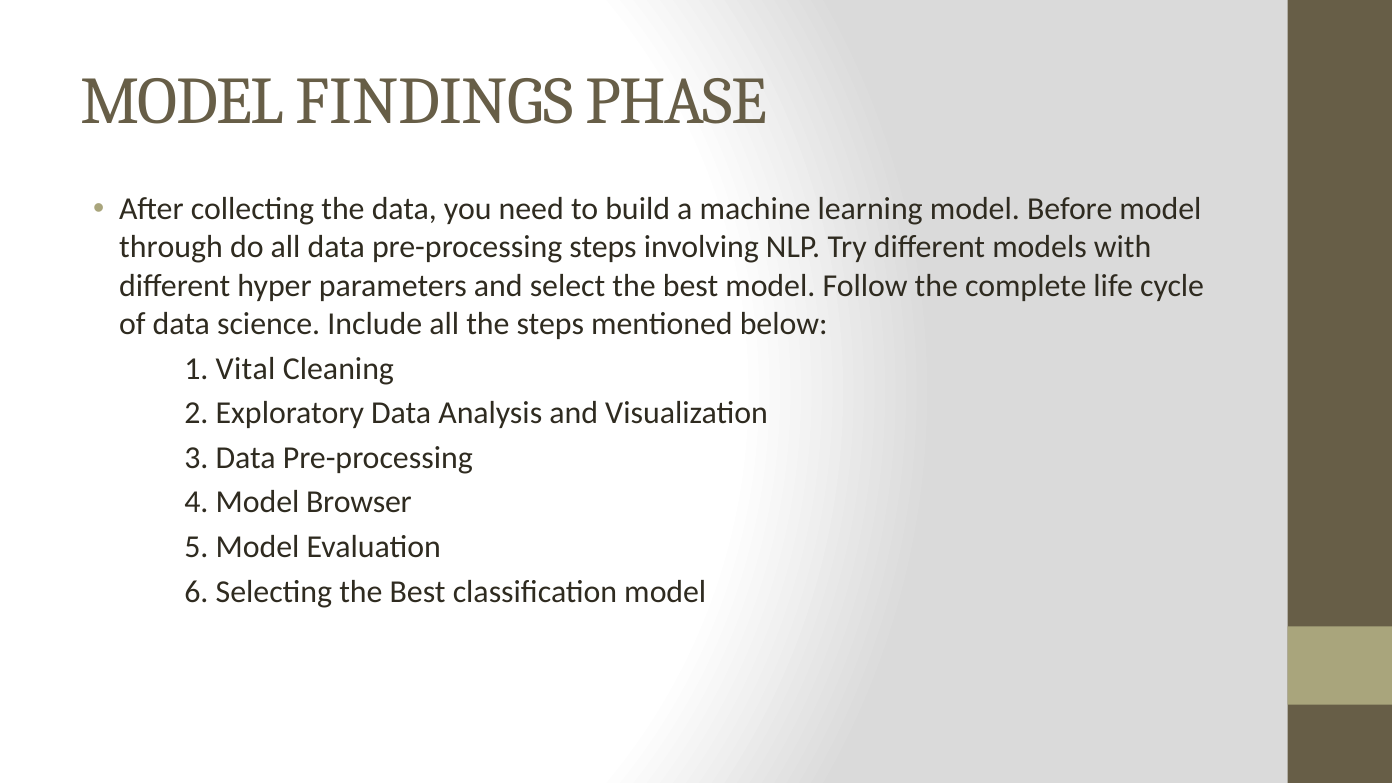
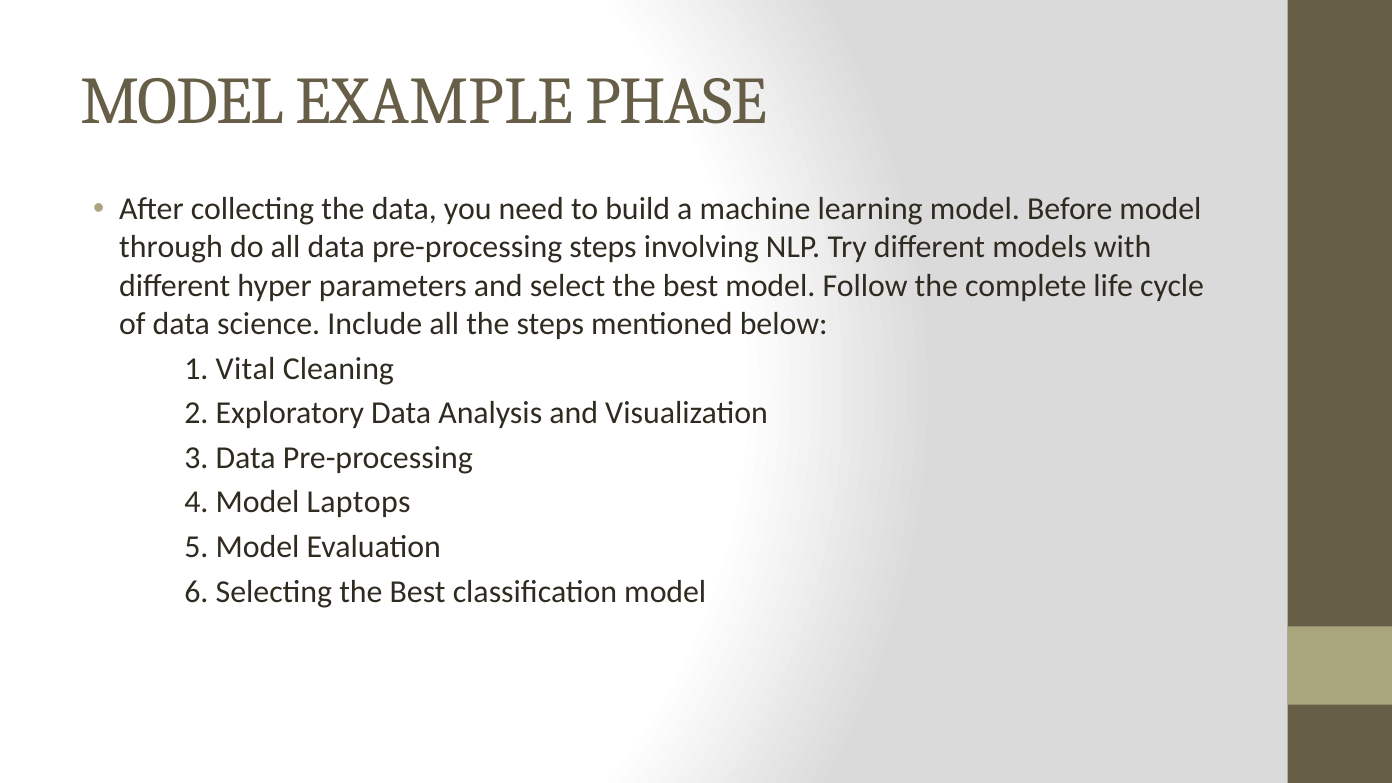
FINDINGS: FINDINGS -> EXAMPLE (435, 101)
Browser: Browser -> Laptops (359, 502)
